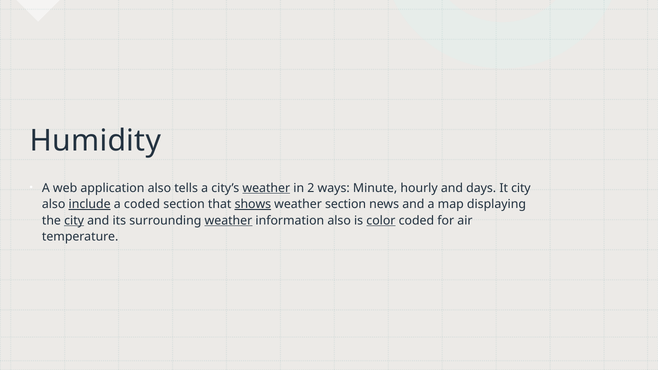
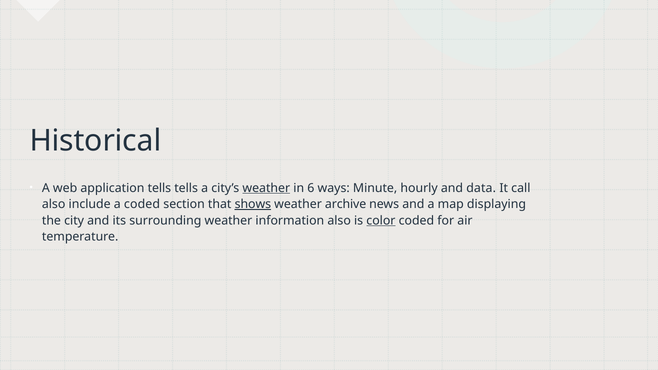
Humidity: Humidity -> Historical (95, 141)
application also: also -> tells (159, 188)
2: 2 -> 6 (311, 188)
days: days -> data (481, 188)
It city: city -> call (521, 188)
include underline: present -> none (90, 204)
weather section: section -> archive (346, 204)
city underline: present -> none (74, 221)
weather underline: present -> none (228, 221)
